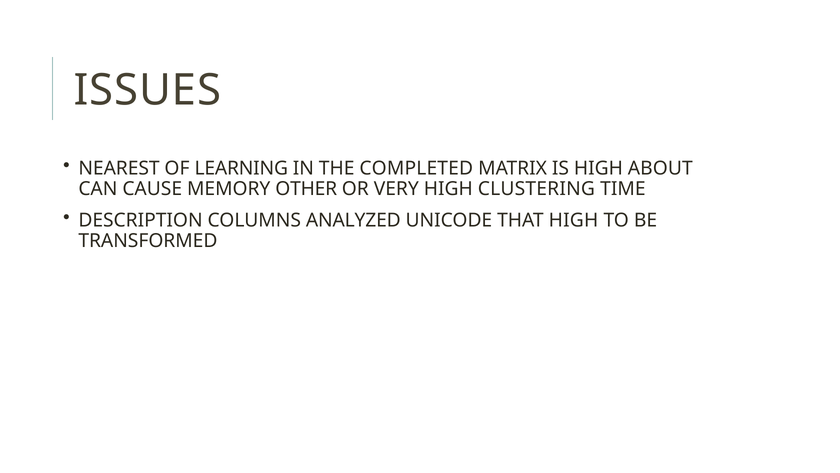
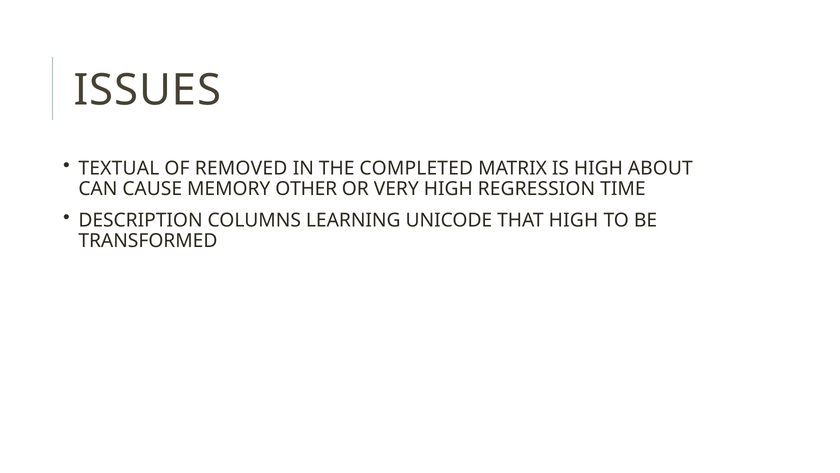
NEAREST: NEAREST -> TEXTUAL (119, 168)
LEARNING: LEARNING -> REMOVED (241, 168)
CLUSTERING: CLUSTERING -> REGRESSION (536, 189)
ANALYZED: ANALYZED -> LEARNING (353, 220)
